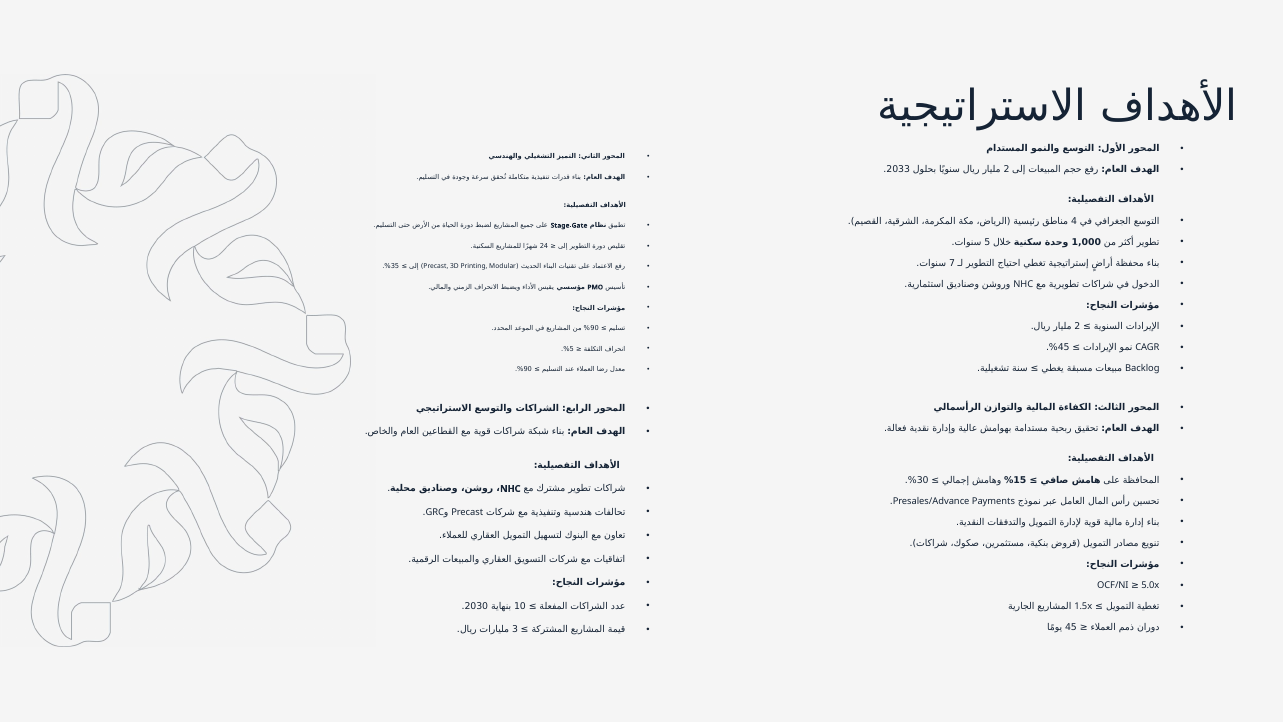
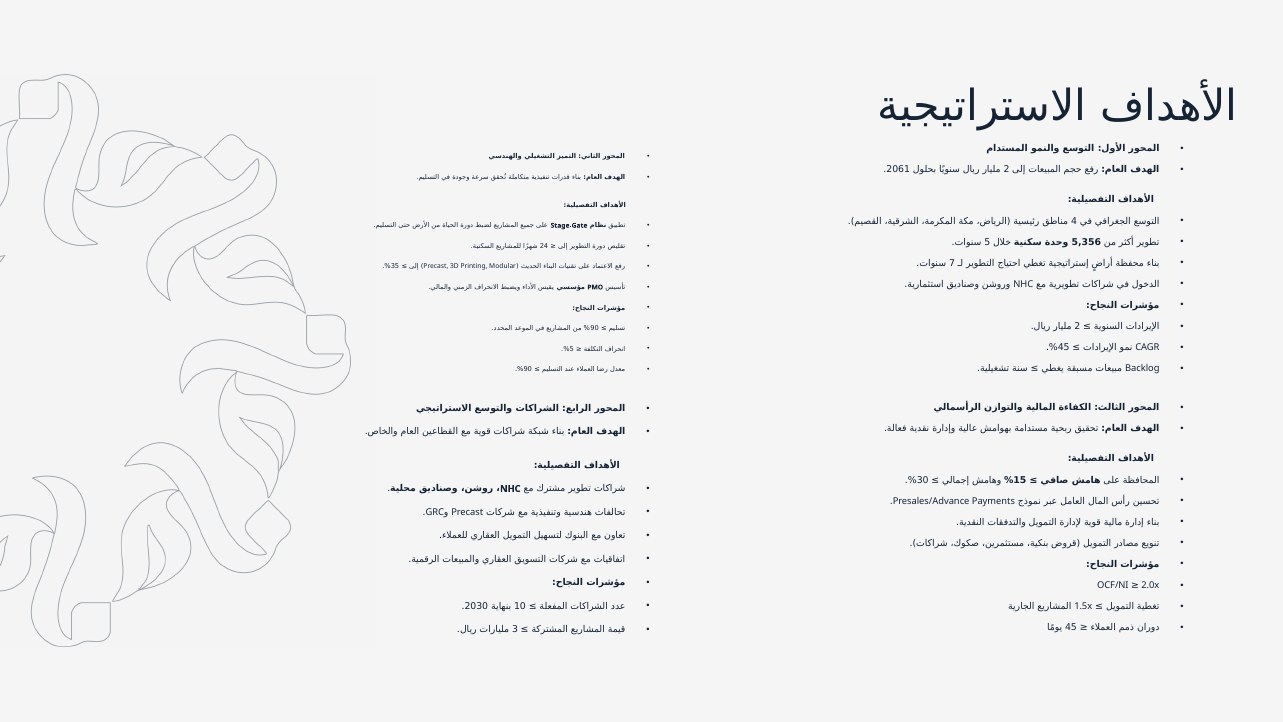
2033: 2033 -> 2061 (898, 170)
1,000: 1,000 -> 5,356 (1086, 242)
5.0x: 5.0x -> 2.0x (1150, 585)
